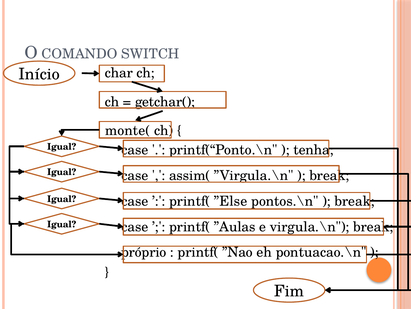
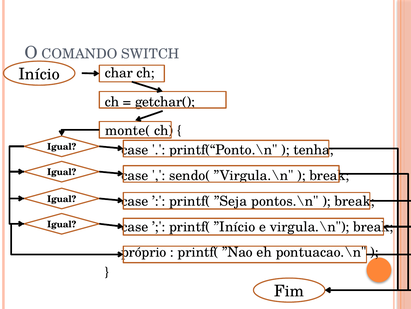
assim(: assim( -> sendo( (190, 175)
”Else: ”Else -> ”Seja (231, 201)
”Aulas: ”Aulas -> ”Início (235, 226)
